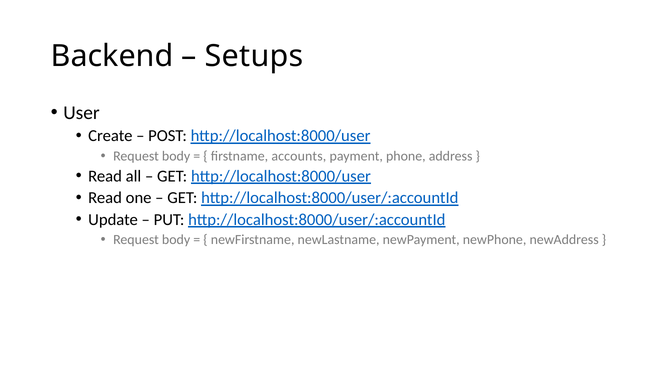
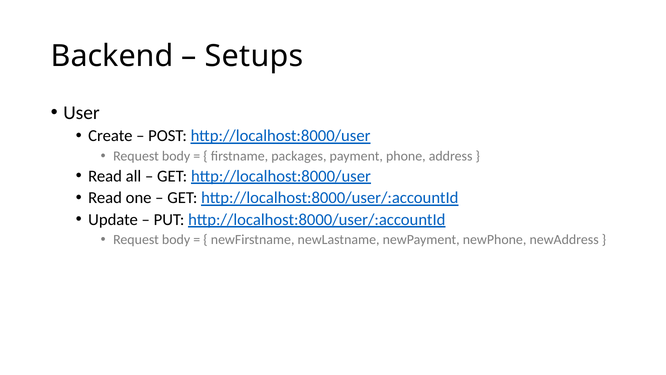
accounts: accounts -> packages (299, 156)
